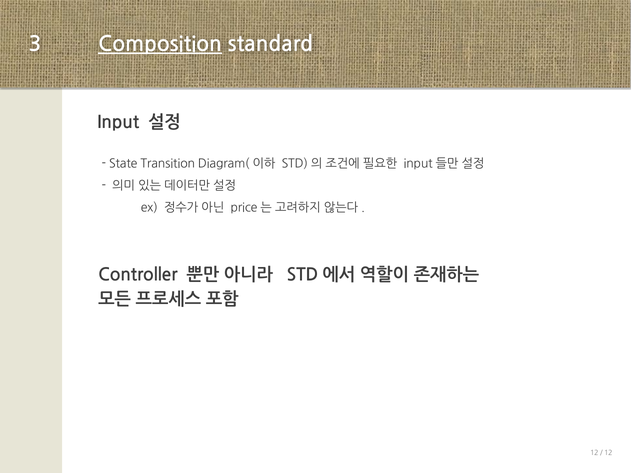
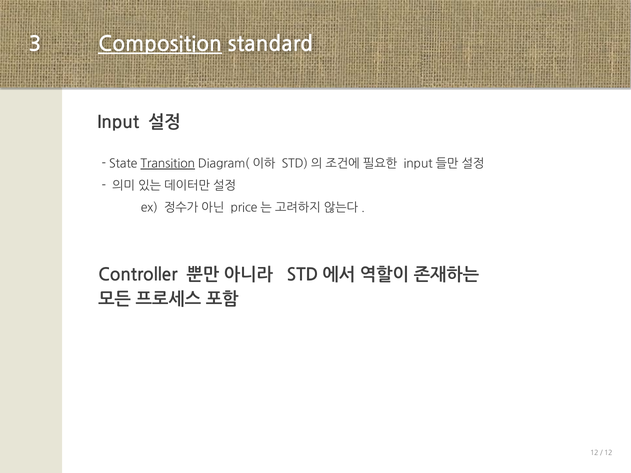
Transition underline: none -> present (168, 164)
